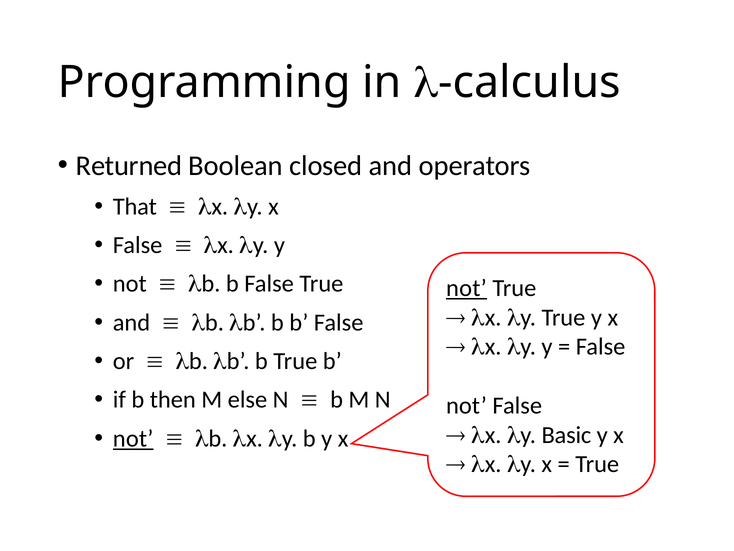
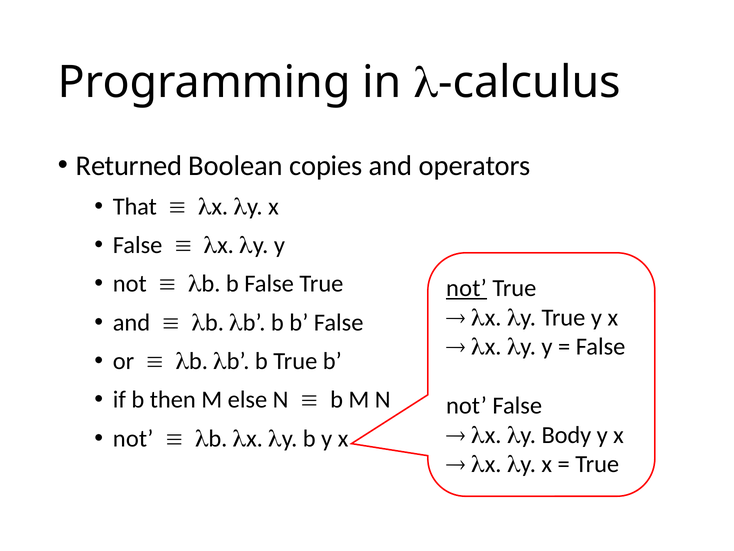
closed: closed -> copies (326, 165)
Basic: Basic -> Body (566, 435)
not underline: present -> none (133, 438)
